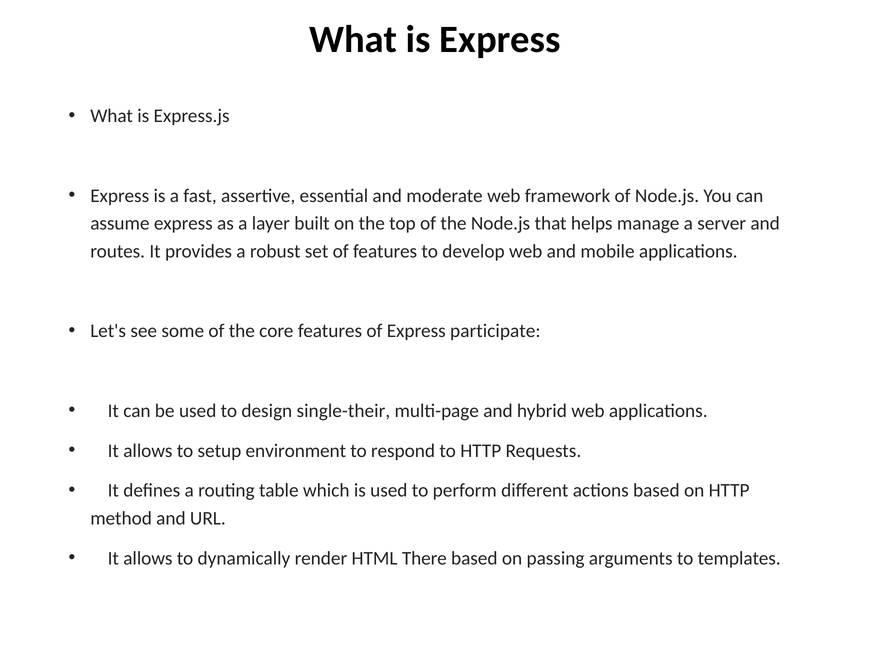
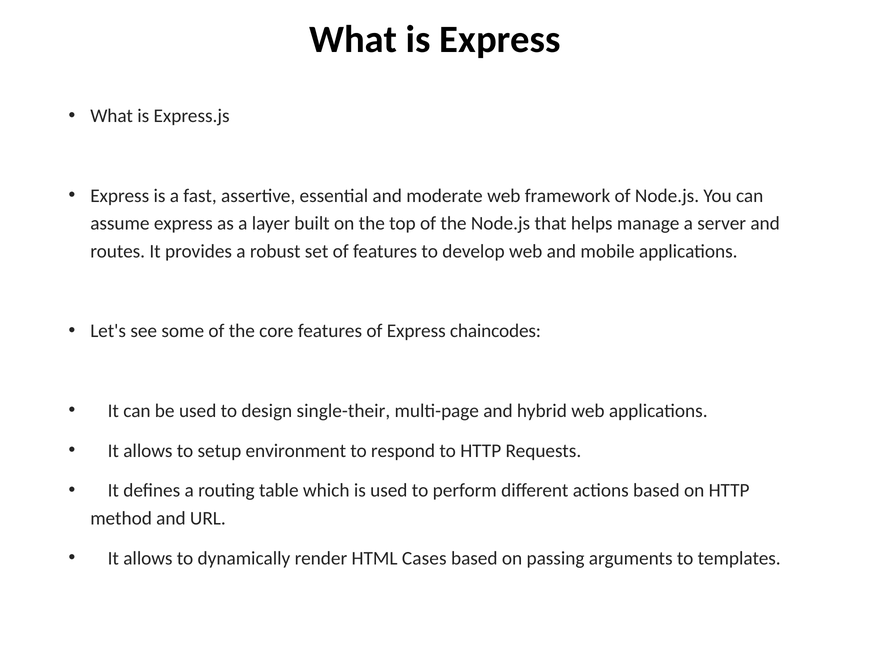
participate: participate -> chaincodes (495, 331)
There: There -> Cases (424, 559)
